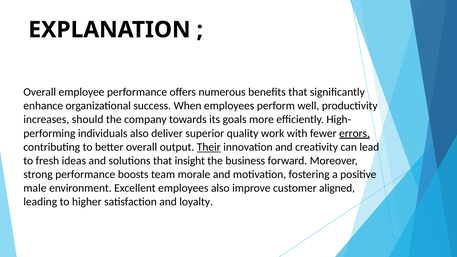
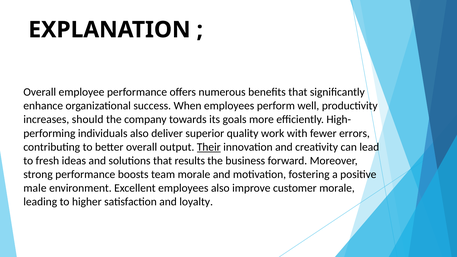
errors underline: present -> none (355, 133)
insight: insight -> results (190, 161)
customer aligned: aligned -> morale (337, 188)
